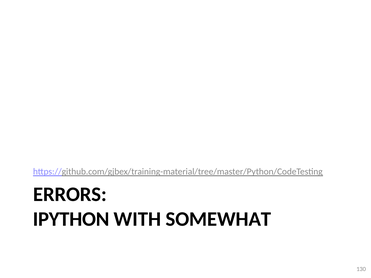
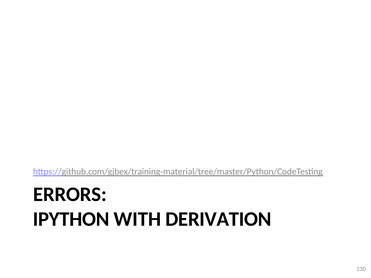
SOMEWHAT: SOMEWHAT -> DERIVATION (218, 219)
